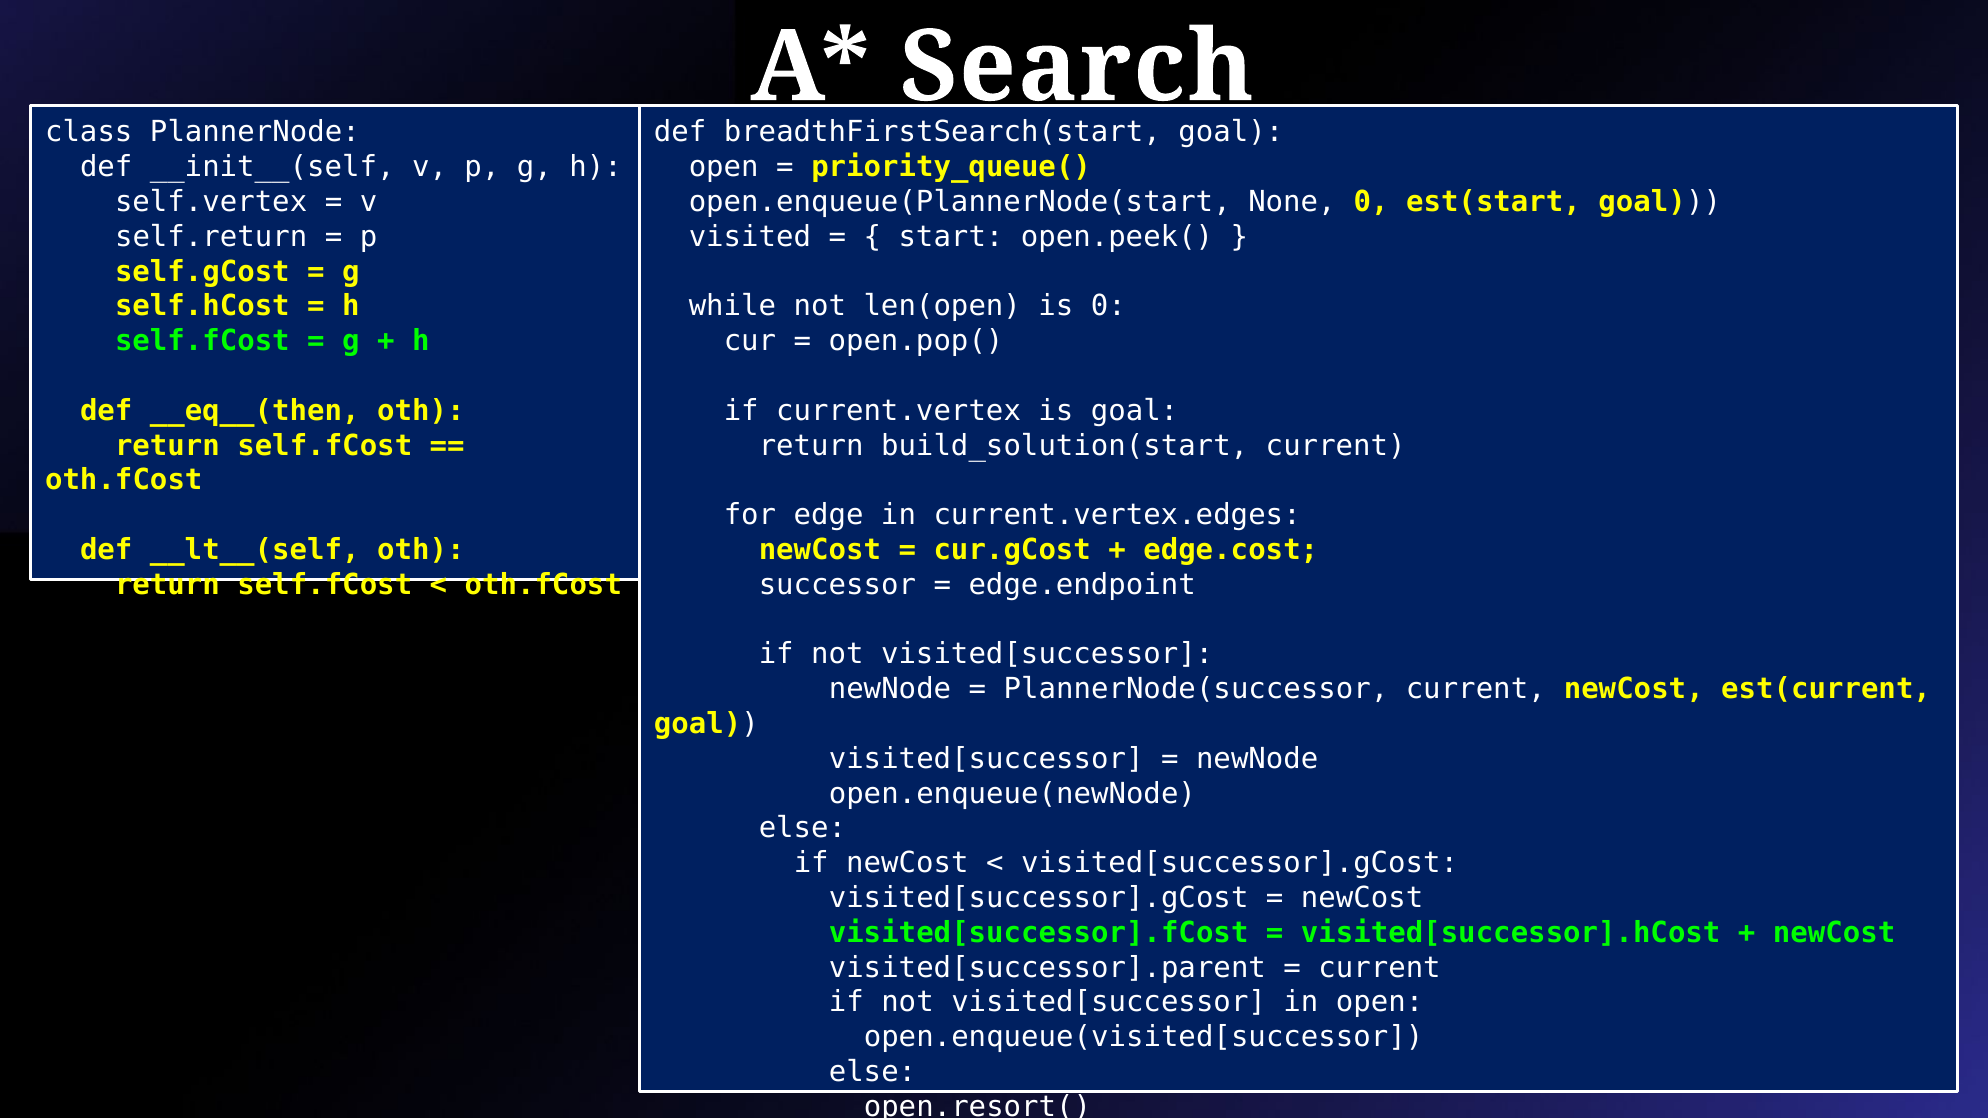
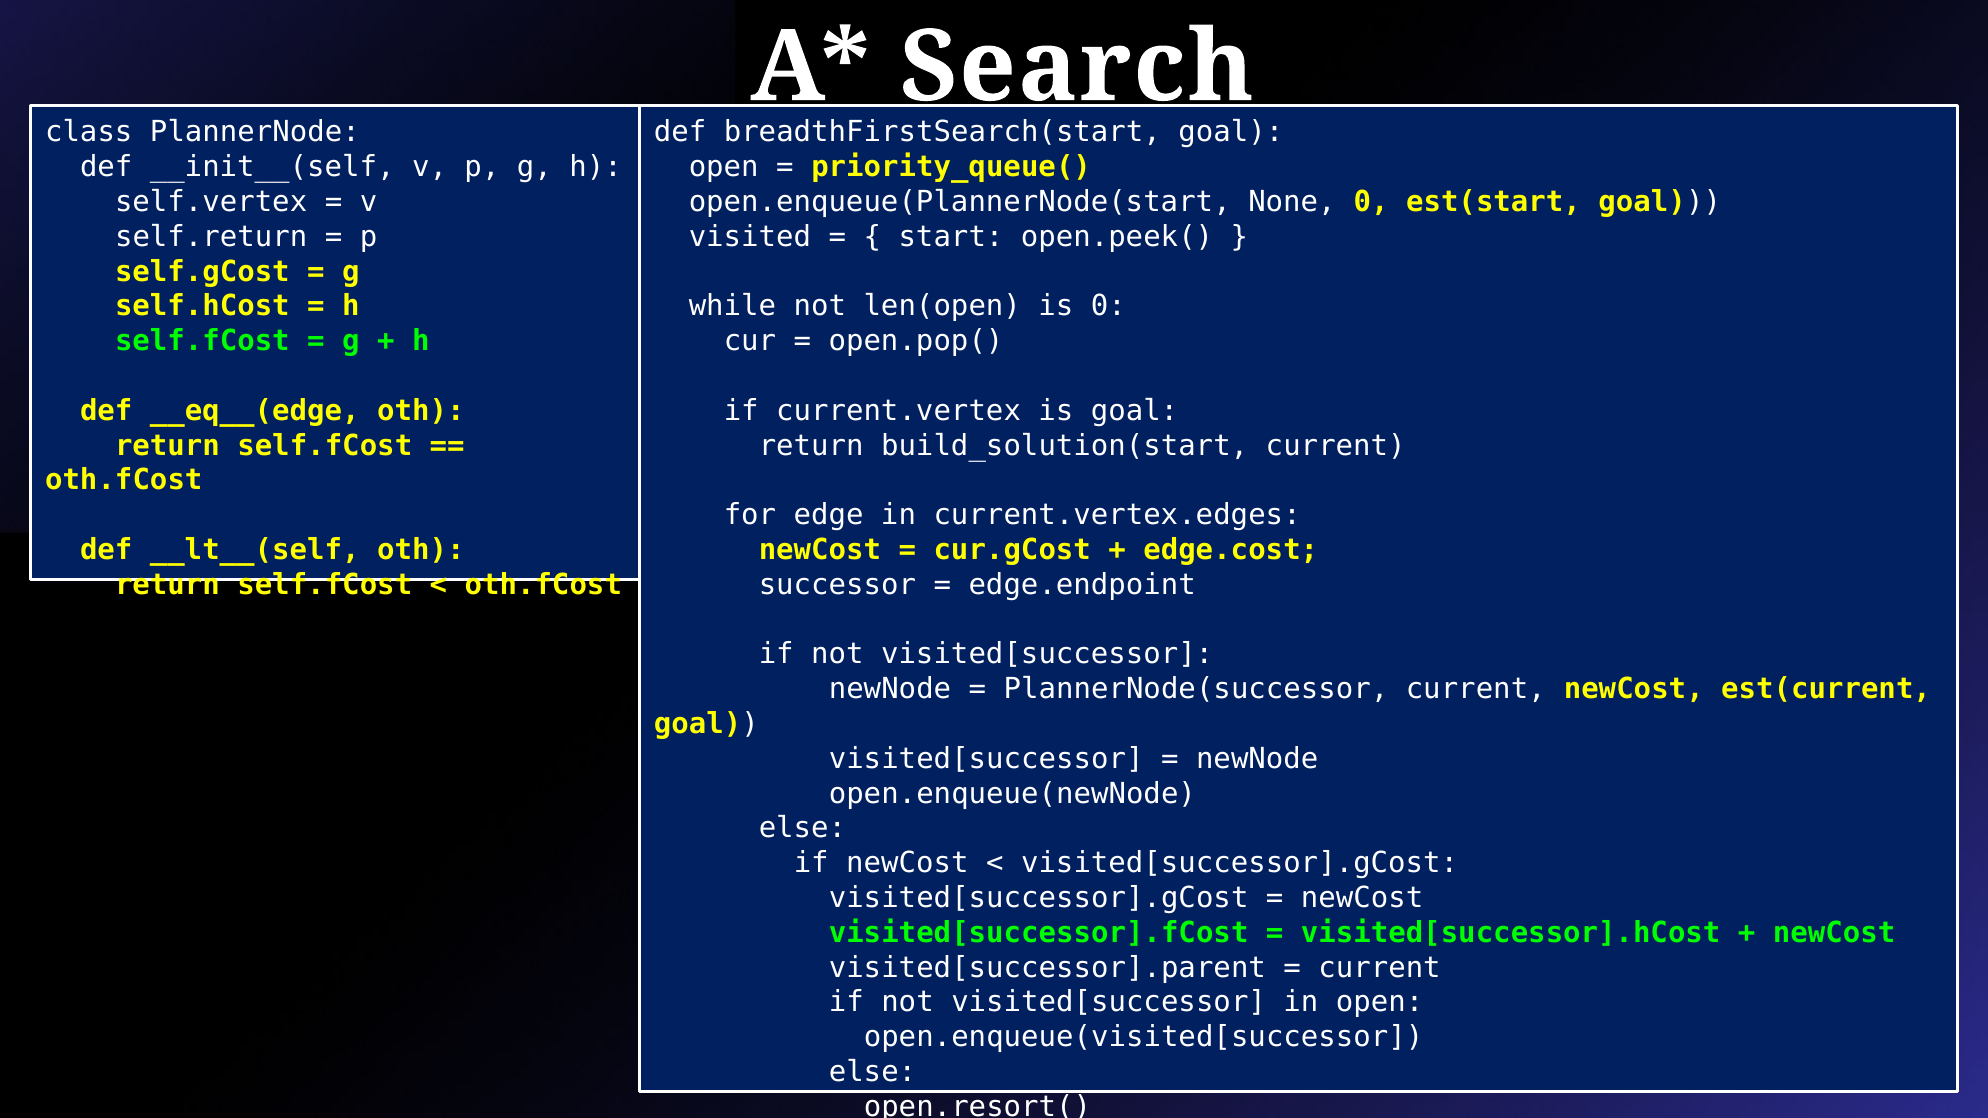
__eq__(then: __eq__(then -> __eq__(edge (255, 411)
